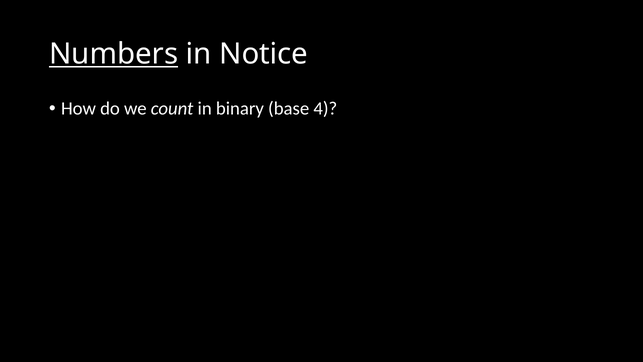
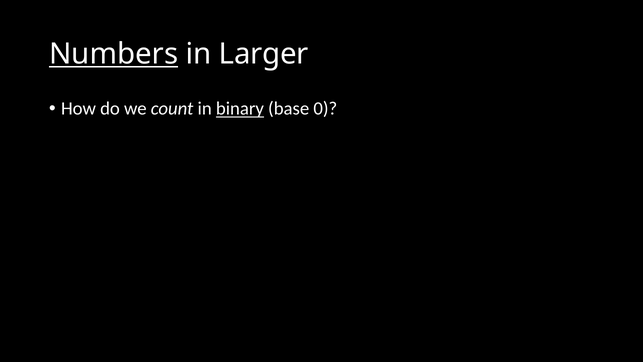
Notice: Notice -> Larger (264, 54)
binary underline: none -> present (240, 109)
4: 4 -> 0 (325, 109)
